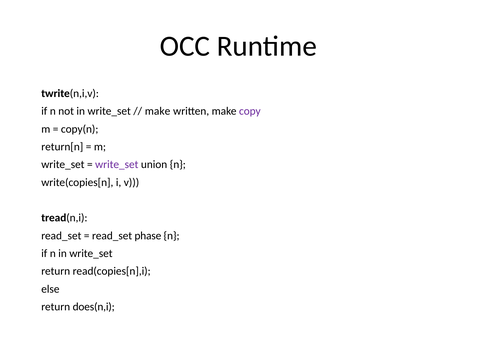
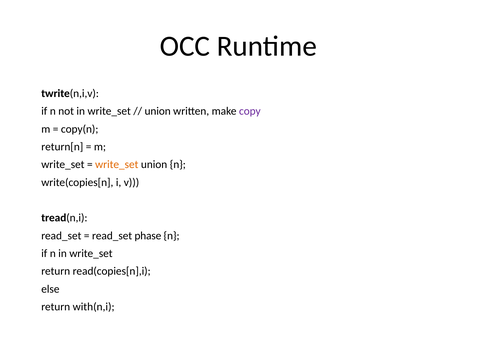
make: make -> union (158, 111)
write_set colour: purple -> orange (117, 164)
does(n,i: does(n,i -> with(n,i (94, 307)
